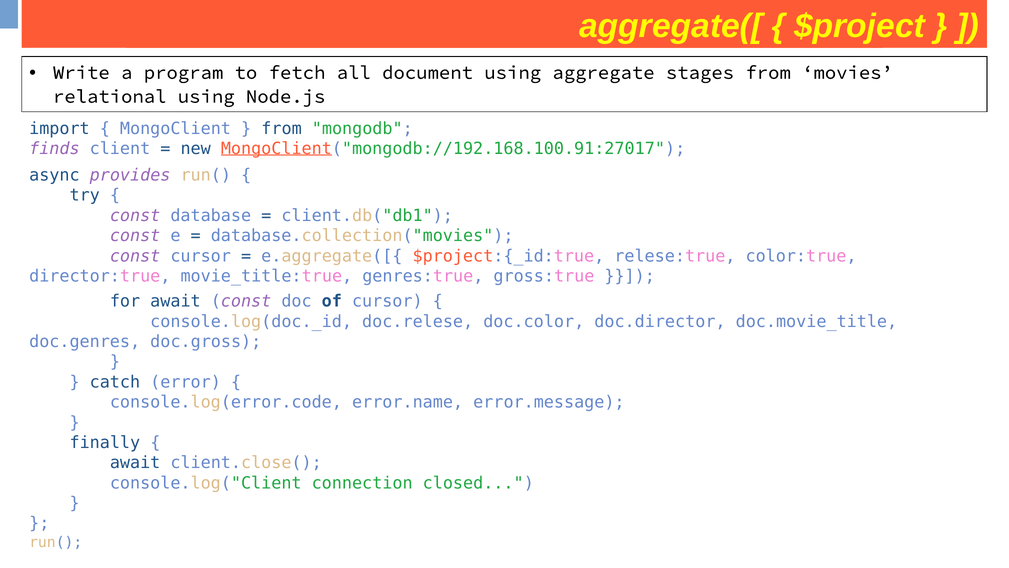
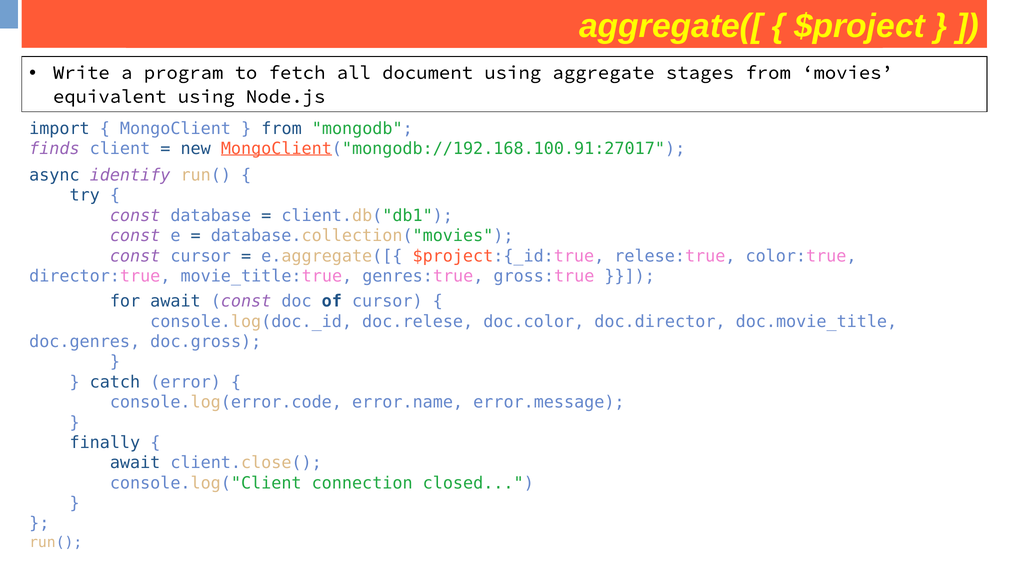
relational: relational -> equivalent (110, 96)
provides: provides -> identify (130, 175)
